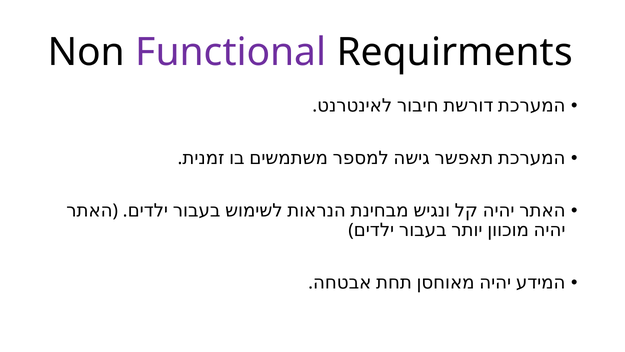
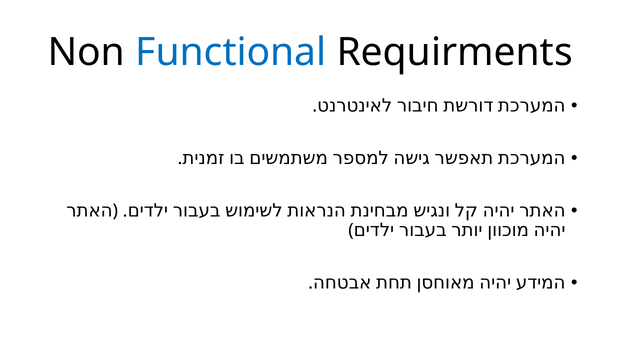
Functional colour: purple -> blue (231, 52)
